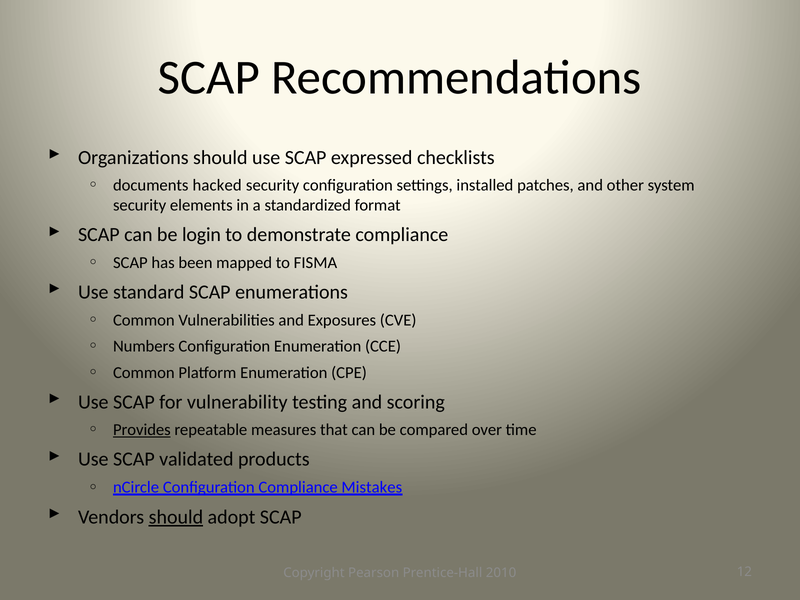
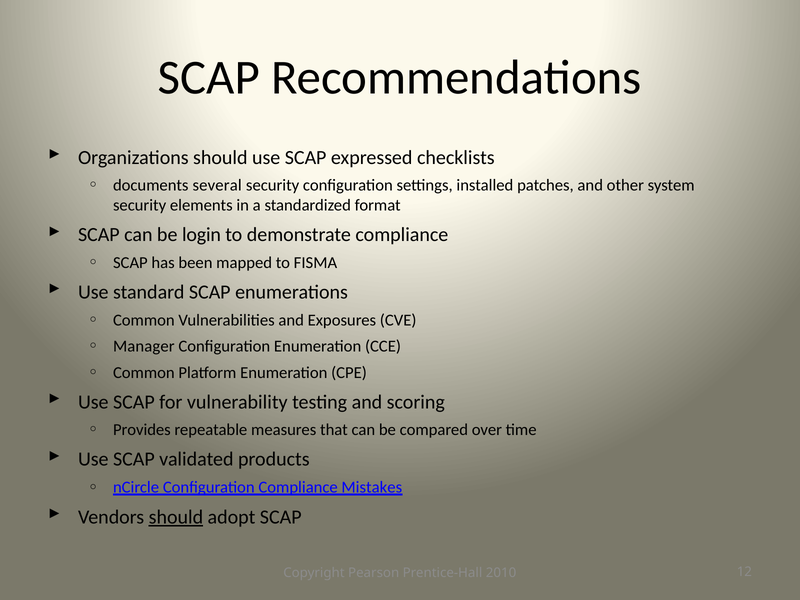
hacked: hacked -> several (217, 185)
Numbers: Numbers -> Manager (144, 346)
Provides underline: present -> none (142, 430)
